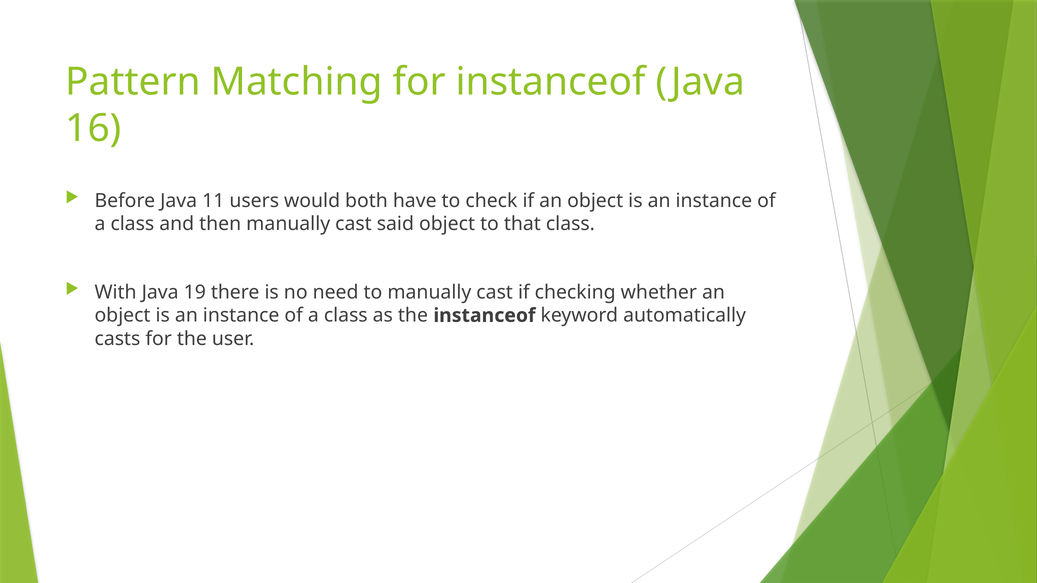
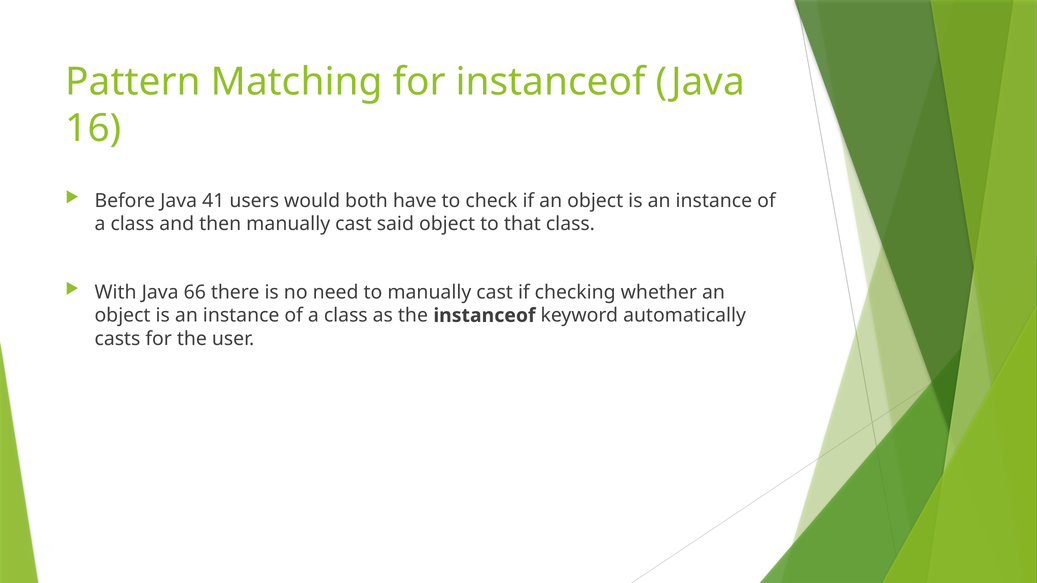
11: 11 -> 41 (213, 201)
19: 19 -> 66 (195, 292)
